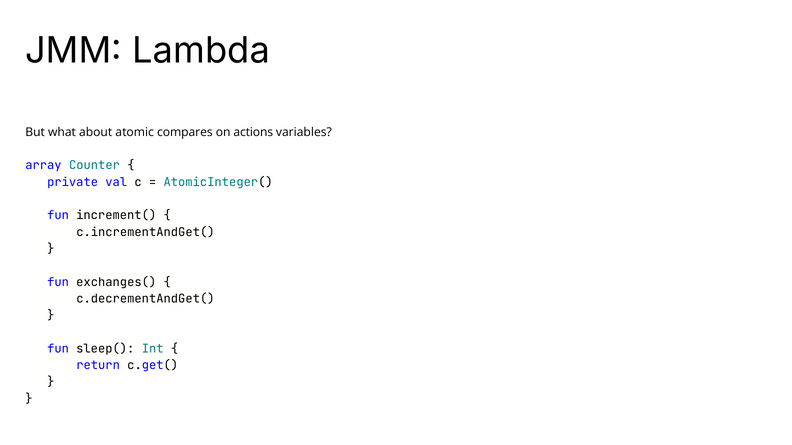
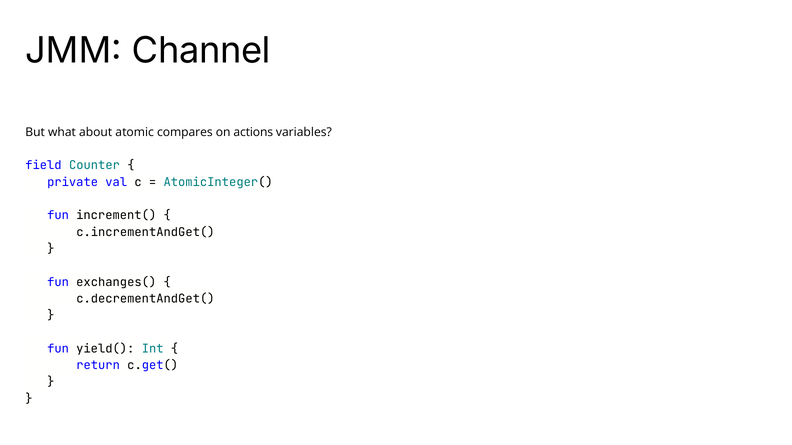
Lambda: Lambda -> Channel (201, 51)
array: array -> field (43, 166)
sleep(: sleep( -> yield( (105, 349)
